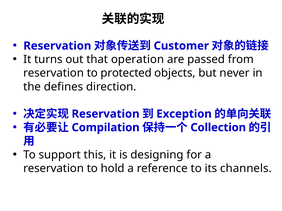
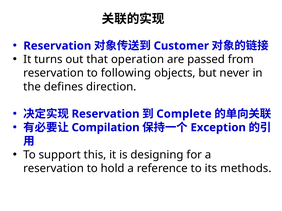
protected: protected -> following (126, 73)
Exception: Exception -> Complete (184, 114)
Collection: Collection -> Exception (218, 128)
channels: channels -> methods (246, 169)
